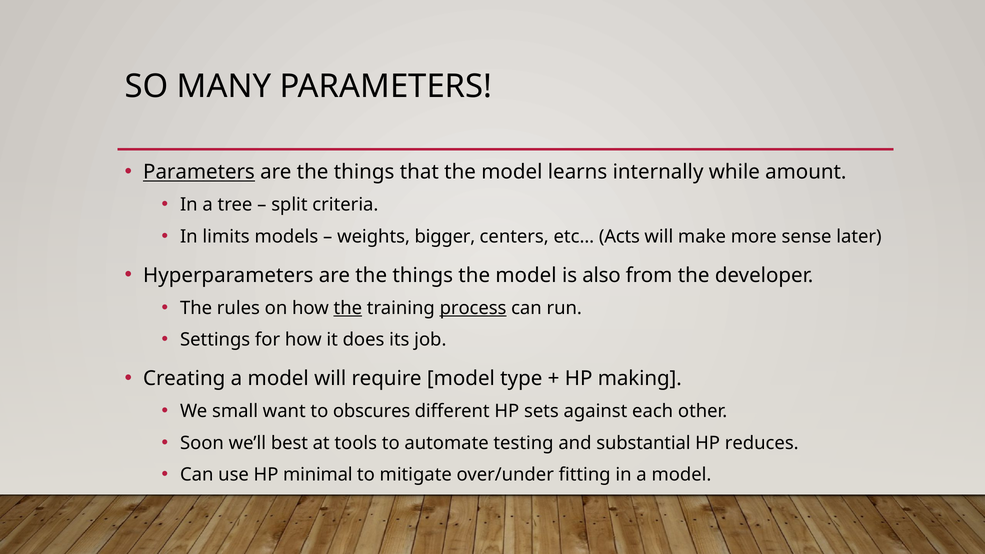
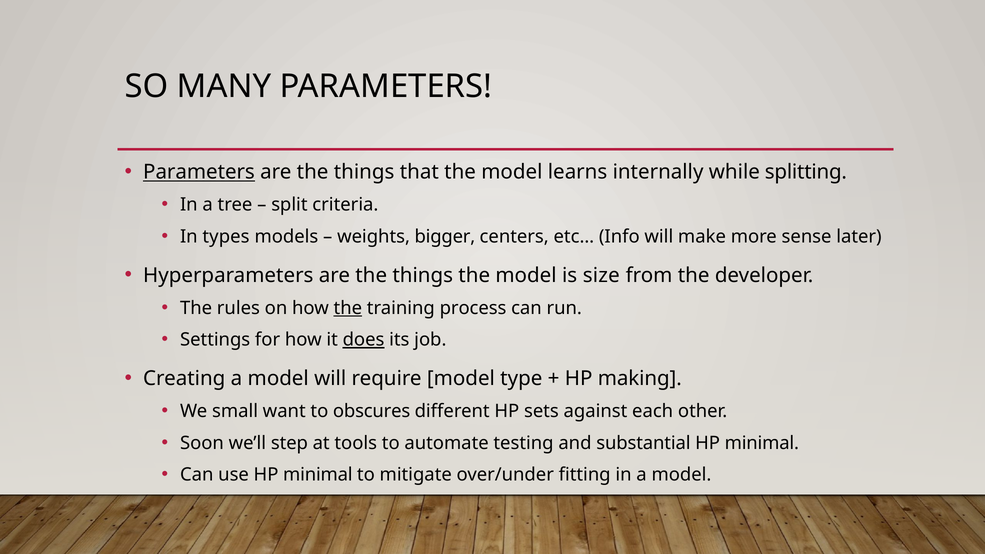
amount: amount -> splitting (806, 172)
limits: limits -> types (226, 237)
Acts: Acts -> Info (619, 237)
also: also -> size (601, 275)
process underline: present -> none (473, 308)
does underline: none -> present (364, 340)
best: best -> step (289, 443)
reduces: reduces -> minimal (762, 443)
